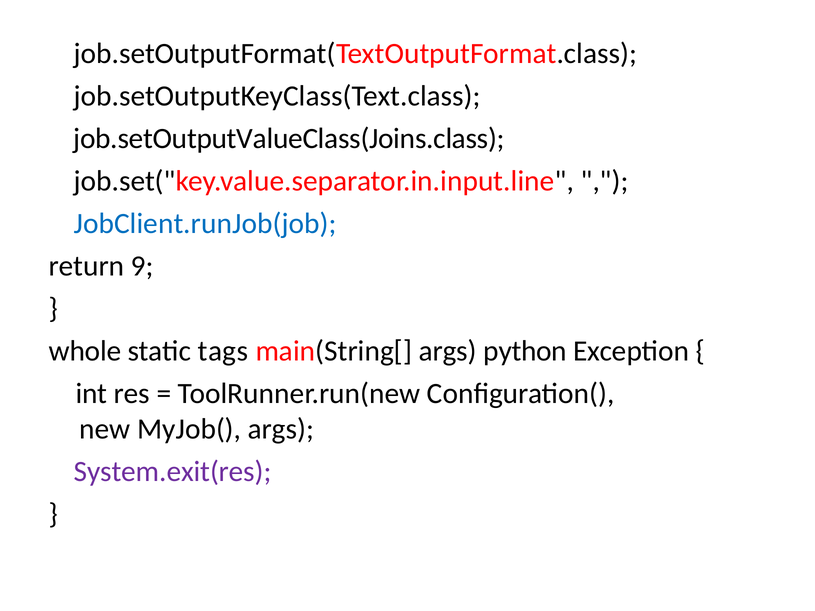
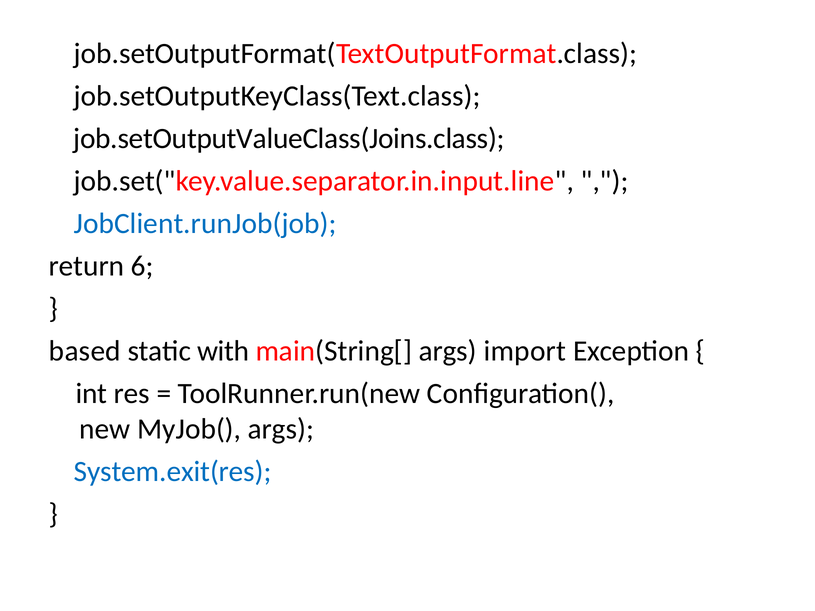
9: 9 -> 6 (142, 266)
whole: whole -> based (85, 351)
tags: tags -> with (223, 351)
python: python -> import (525, 351)
System.exit(res colour: purple -> blue (173, 472)
